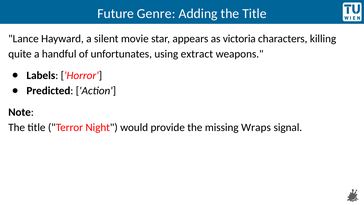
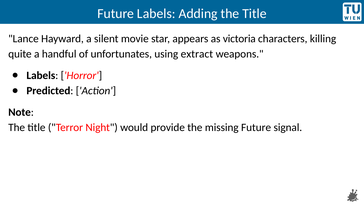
Future Genre: Genre -> Labels (156, 14)
missing Wraps: Wraps -> Future (256, 127)
